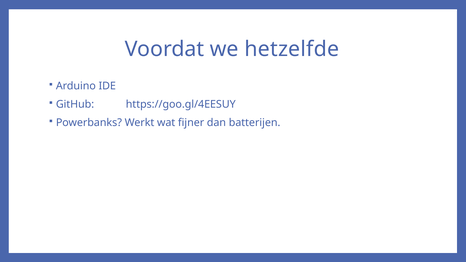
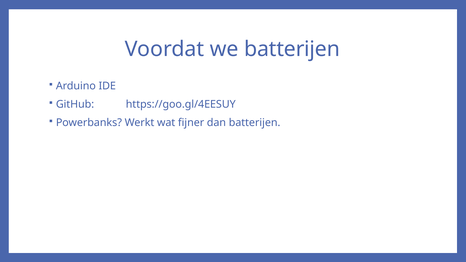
we hetzelfde: hetzelfde -> batterijen (292, 49)
